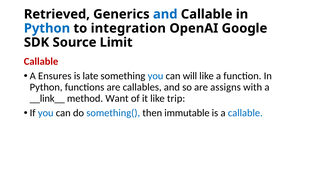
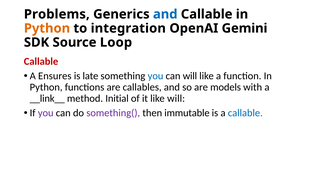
Retrieved: Retrieved -> Problems (57, 14)
Python colour: blue -> orange (47, 28)
Google: Google -> Gemini (245, 28)
Limit: Limit -> Loop (116, 42)
assigns: assigns -> models (226, 87)
Want: Want -> Initial (117, 99)
like trip: trip -> will (176, 99)
you colour: blue -> purple (46, 113)
something( colour: blue -> purple (113, 113)
